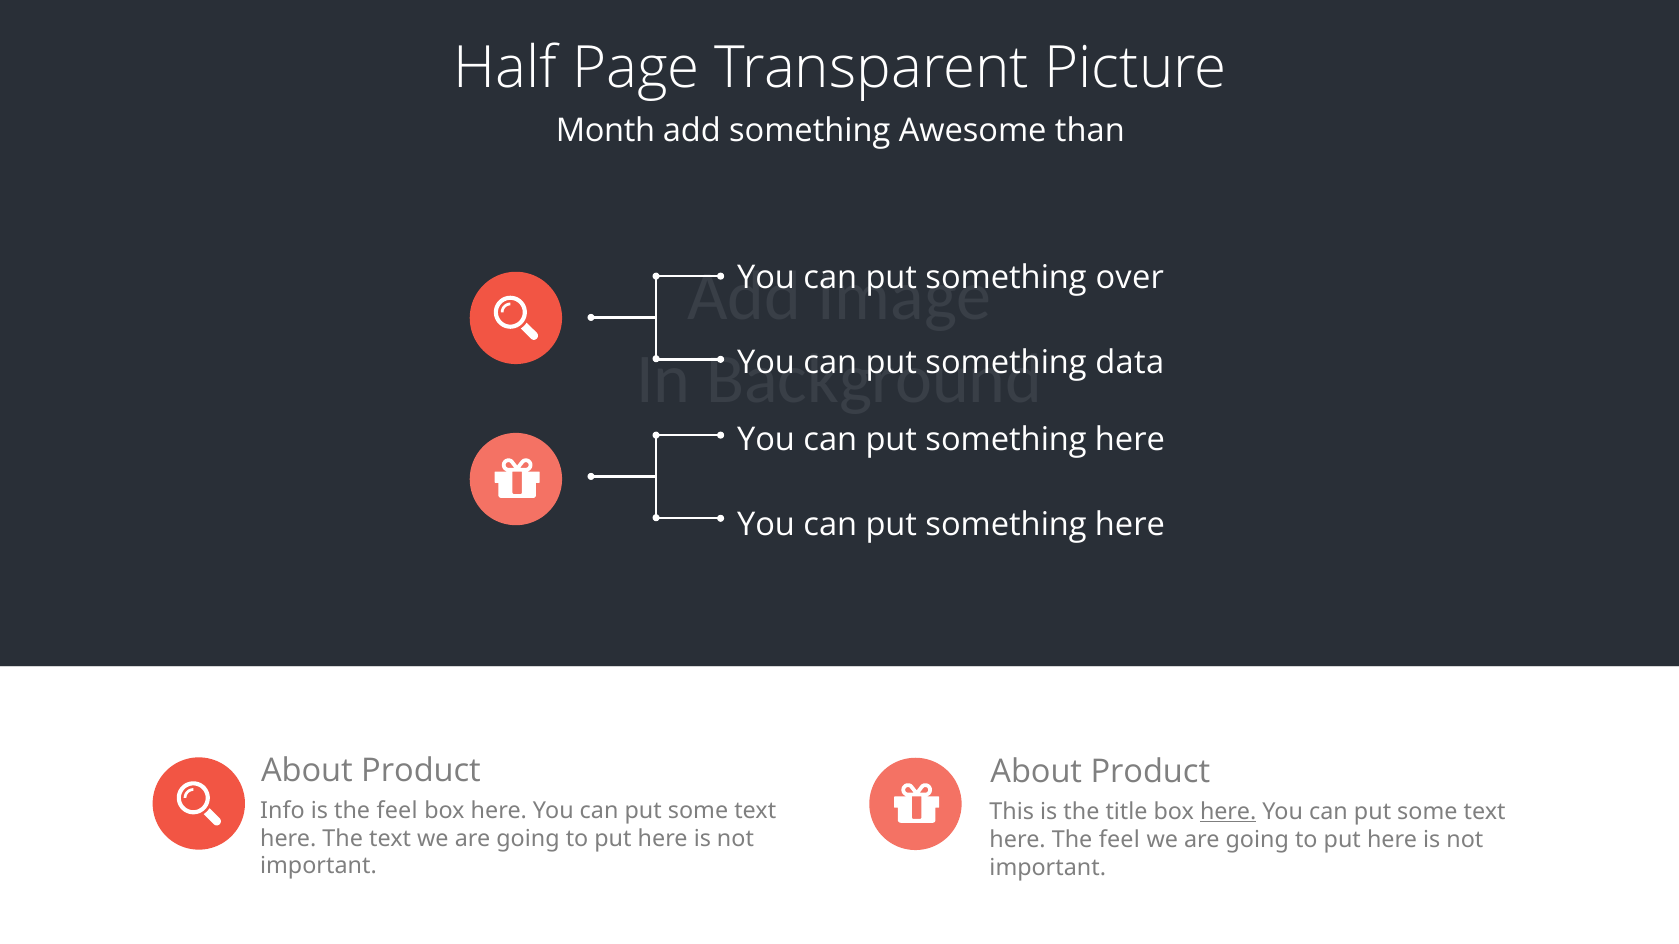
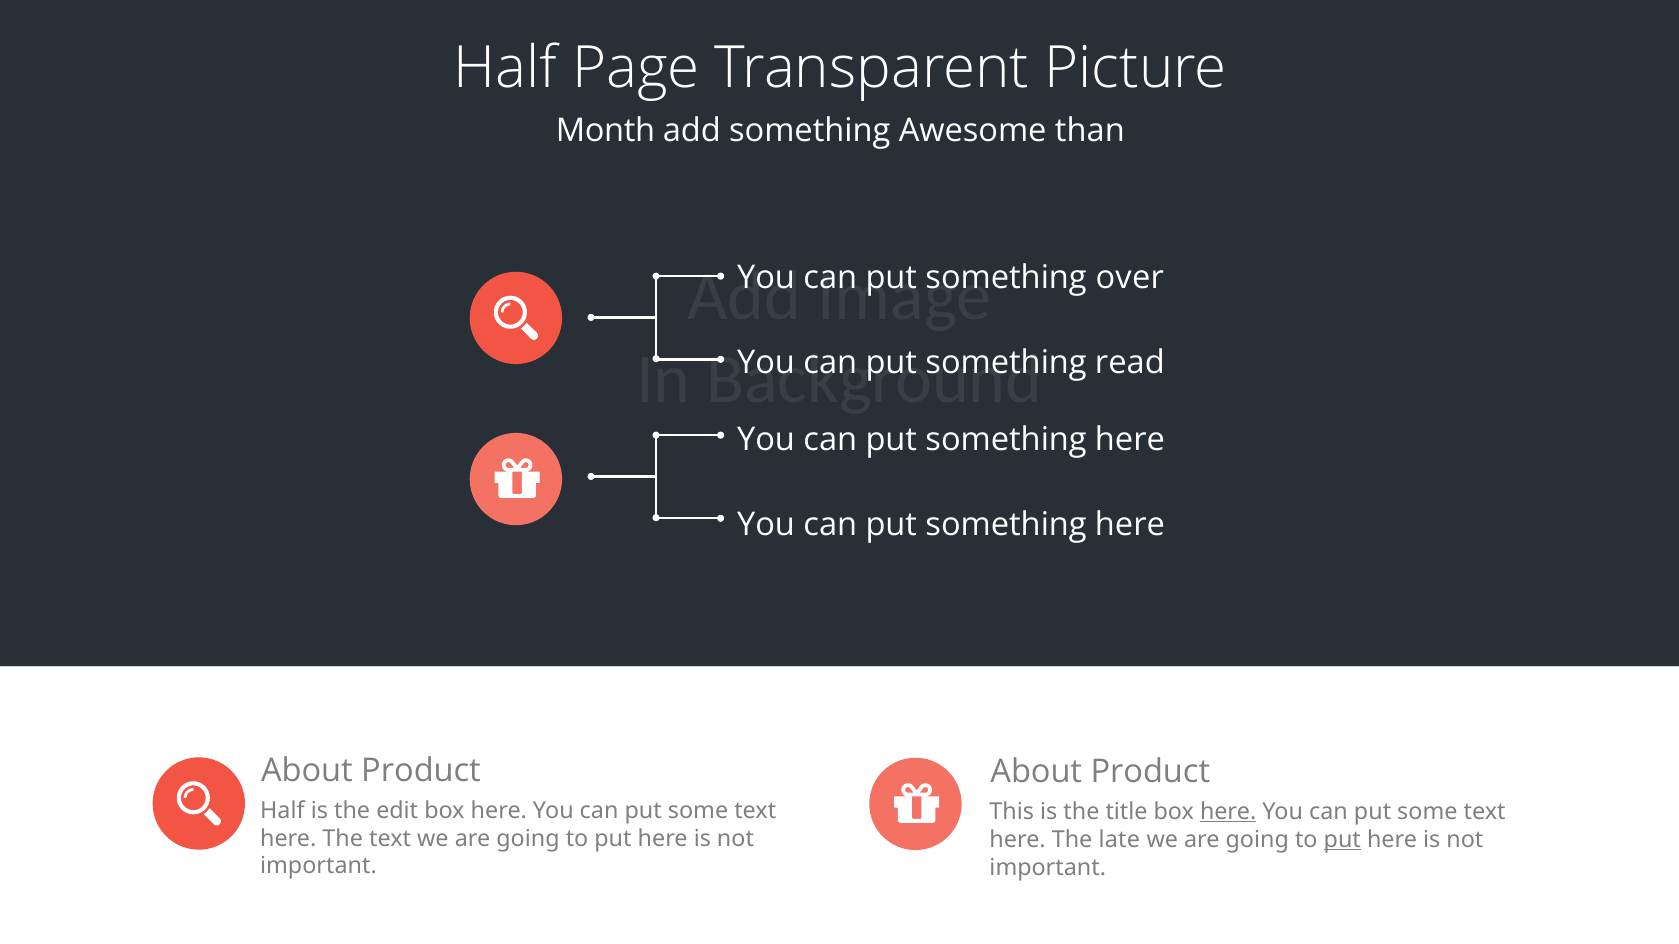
data: data -> read (1130, 363)
Info: Info -> Half (282, 811)
is the feel: feel -> edit (397, 811)
here The feel: feel -> late (1119, 840)
put underline: none -> present (1342, 840)
